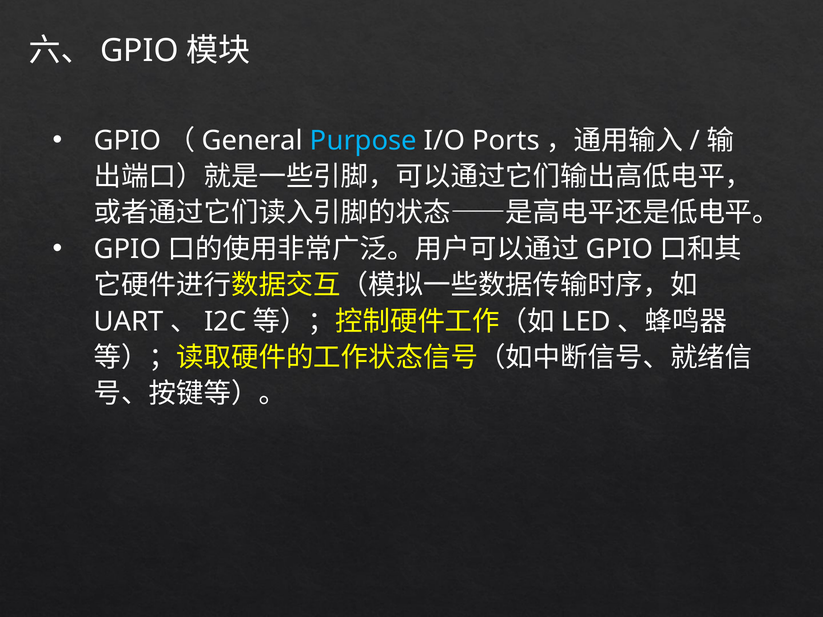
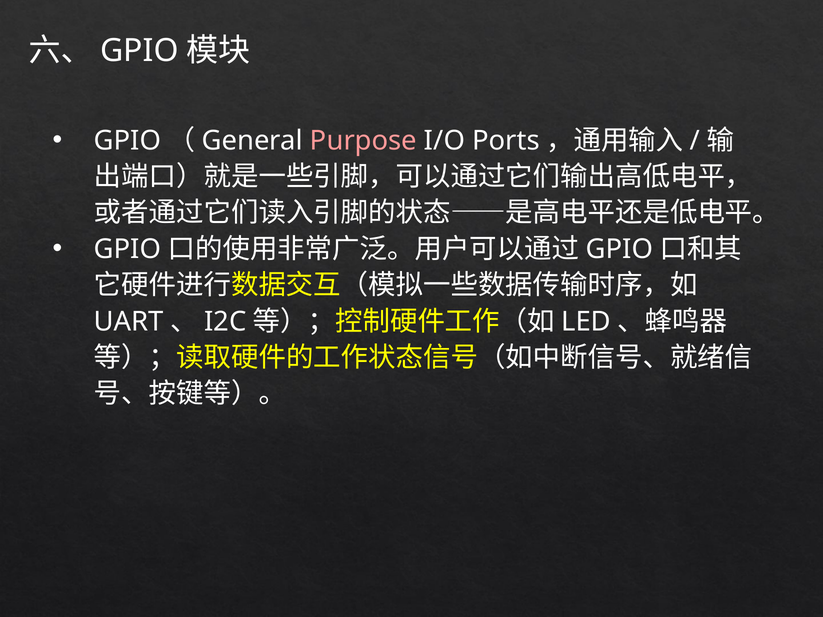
Purpose colour: light blue -> pink (363, 141)
